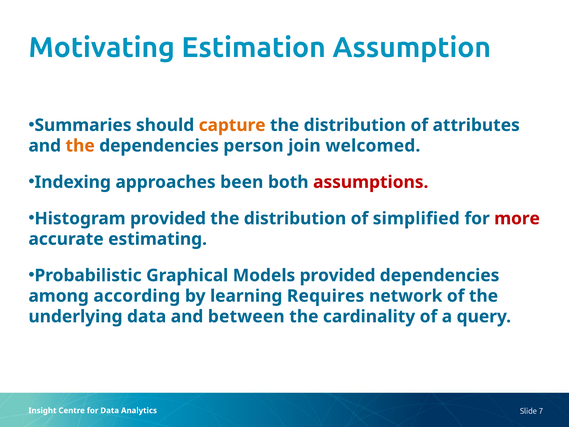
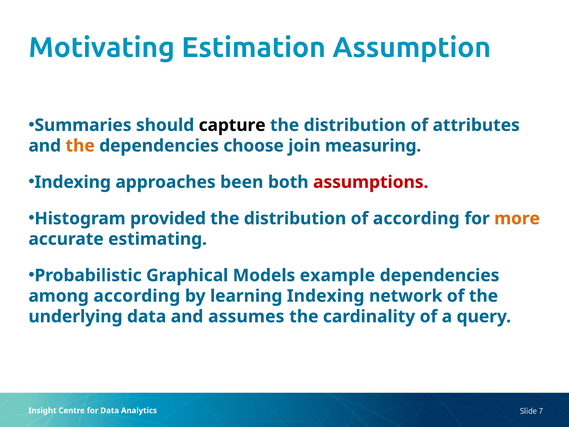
capture colour: orange -> black (232, 125)
person: person -> choose (254, 146)
welcomed: welcomed -> measuring (373, 146)
of simplified: simplified -> according (416, 218)
more colour: red -> orange (517, 218)
Models provided: provided -> example (337, 275)
learning Requires: Requires -> Indexing (326, 296)
between: between -> assumes (246, 316)
